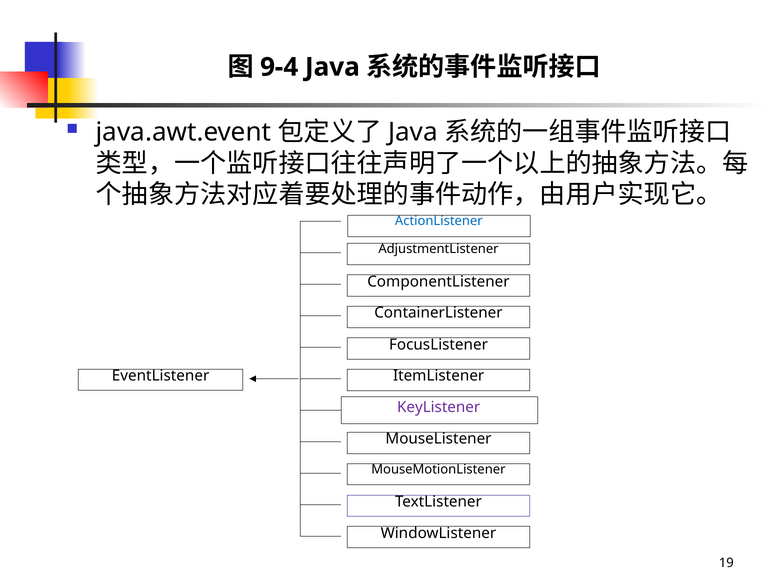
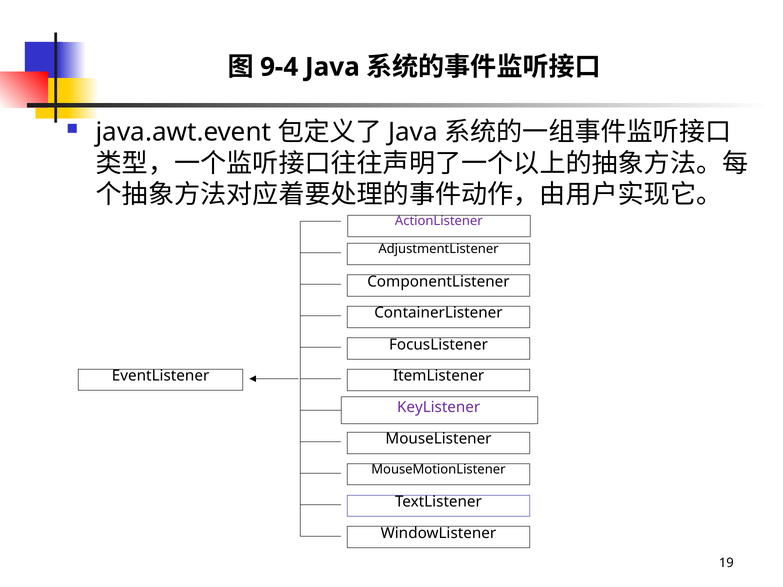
ActionListener colour: blue -> purple (439, 221)
